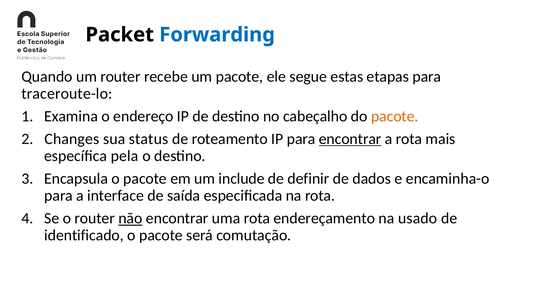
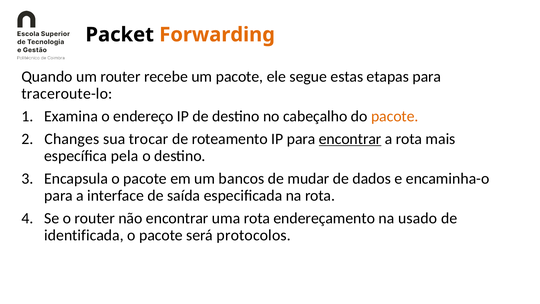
Forwarding colour: blue -> orange (217, 35)
status: status -> trocar (149, 139)
include: include -> bancos (242, 178)
definir: definir -> mudar (309, 178)
não underline: present -> none (130, 218)
identificado: identificado -> identificada (84, 235)
comutação: comutação -> protocolos (254, 235)
